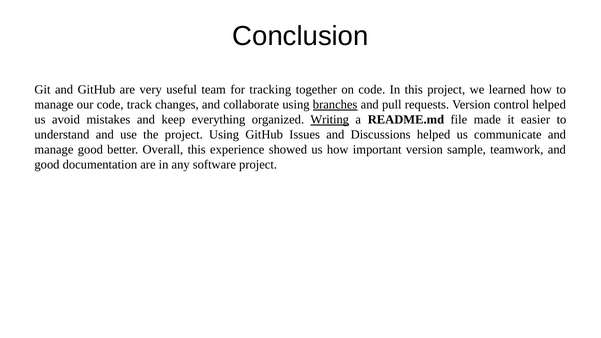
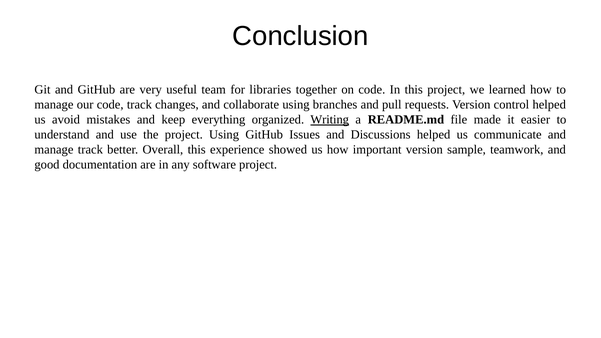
tracking: tracking -> libraries (270, 89)
branches underline: present -> none (335, 105)
manage good: good -> track (90, 150)
